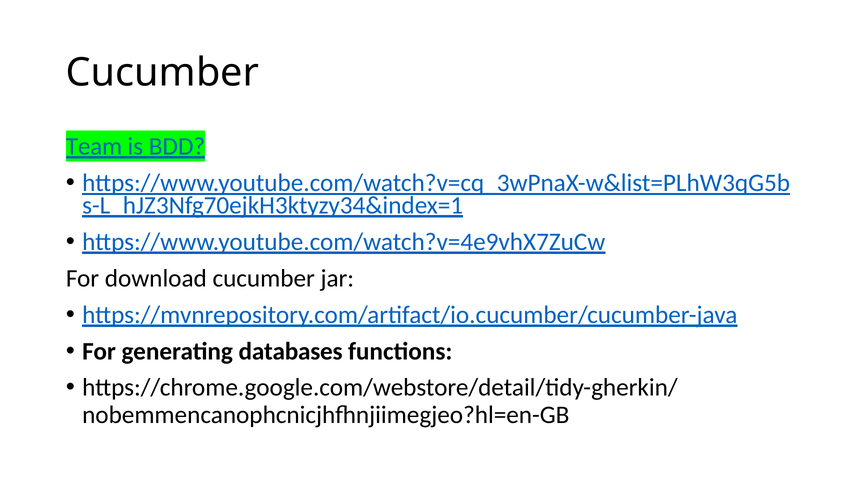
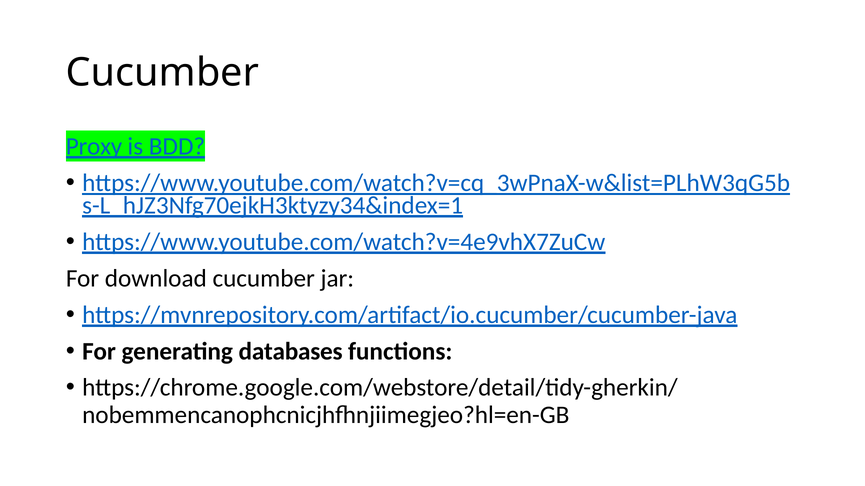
Team: Team -> Proxy (94, 147)
